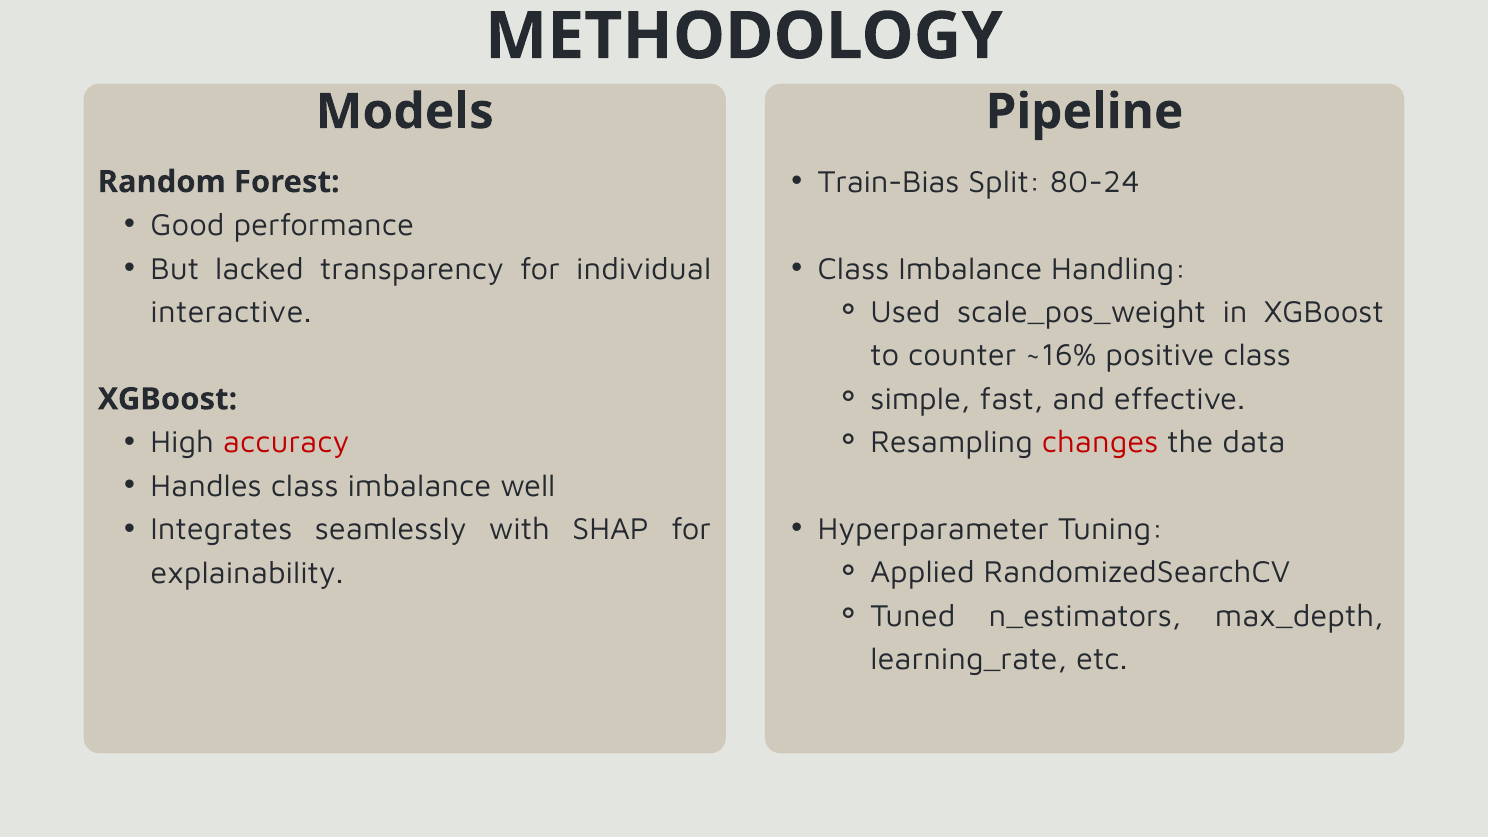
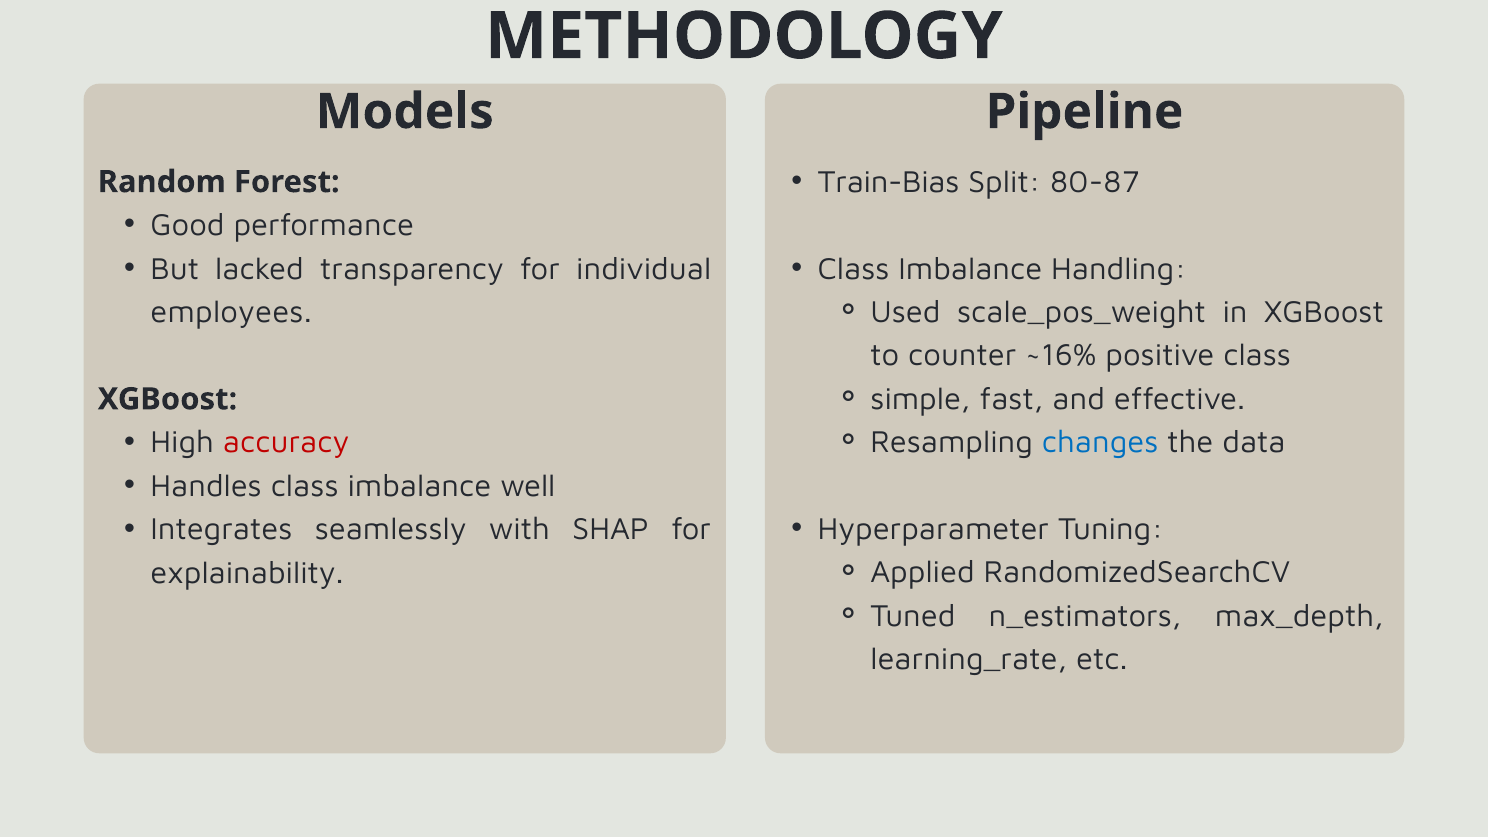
80-24: 80-24 -> 80-87 (1095, 182)
interactive: interactive -> employees (231, 312)
changes colour: red -> blue (1100, 442)
